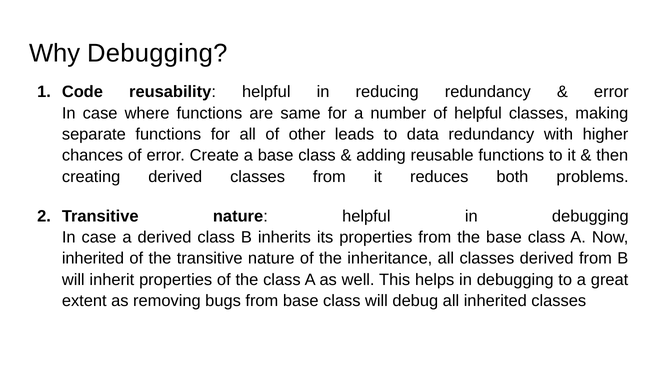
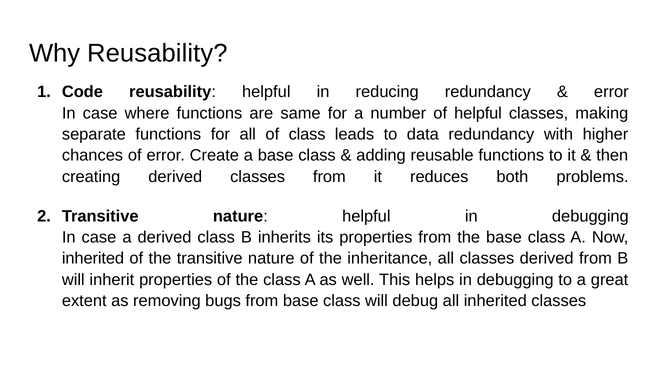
Why Debugging: Debugging -> Reusability (157, 53)
of other: other -> class (307, 134)
